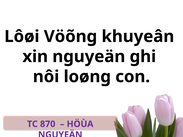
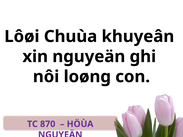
Vöõng: Vöõng -> Chuùa (71, 37)
